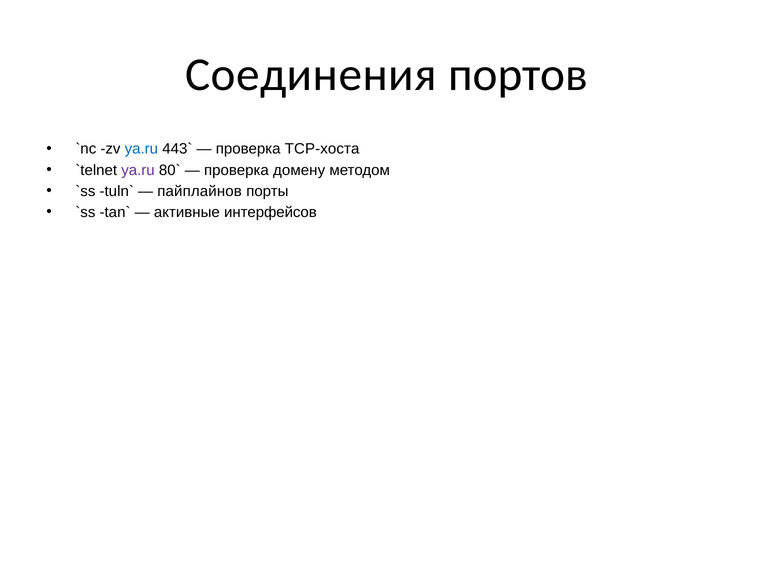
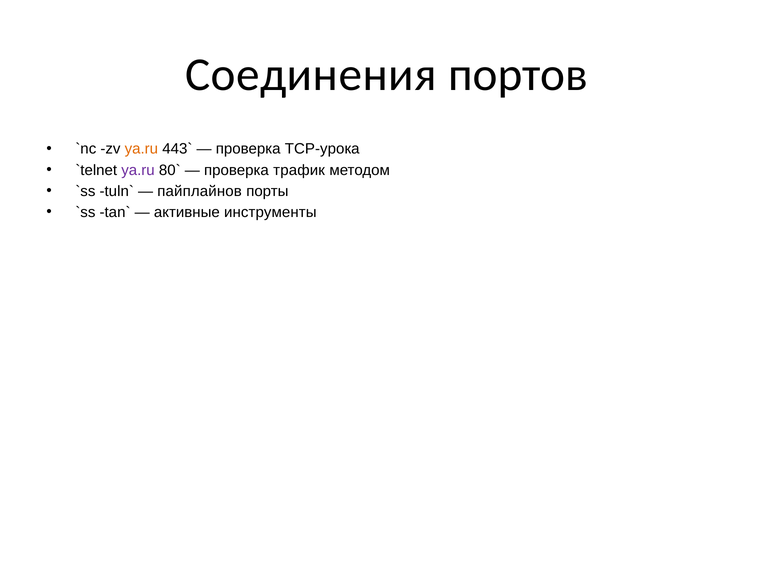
ya.ru colour: blue -> orange (141, 149)
TCP-хоста: TCP-хоста -> TCP-урока (322, 149)
домену: домену -> трафик (299, 170)
интерфейсов: интерфейсов -> инструменты (270, 212)
